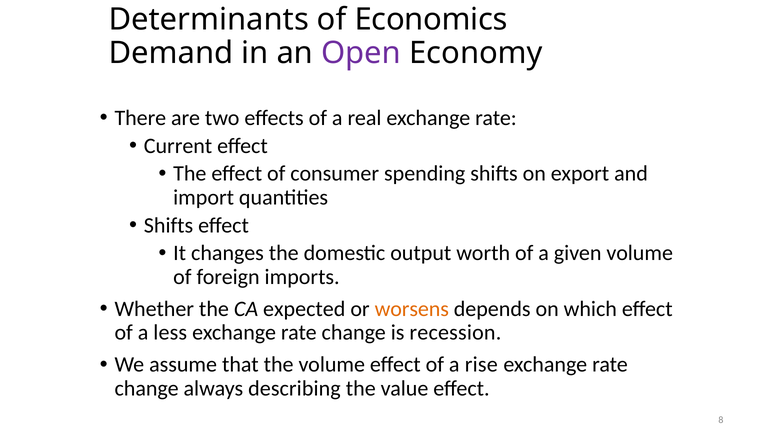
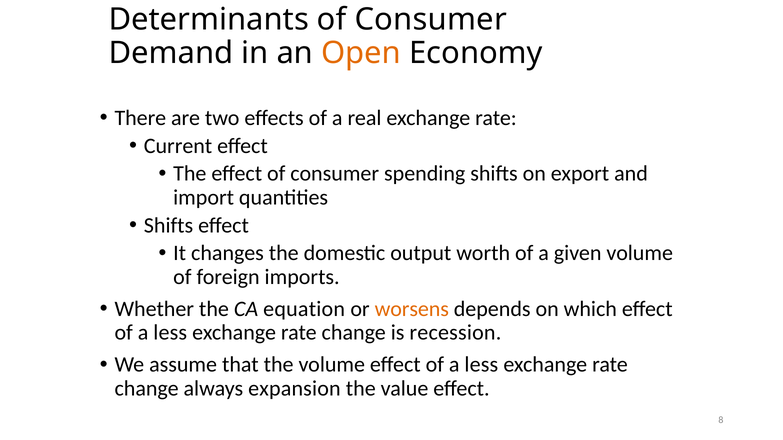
Determinants of Economics: Economics -> Consumer (431, 20)
Open colour: purple -> orange (361, 53)
expected: expected -> equation (304, 309)
rise: rise -> less (481, 365)
describing: describing -> expansion (294, 389)
